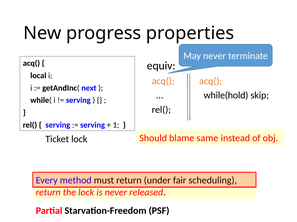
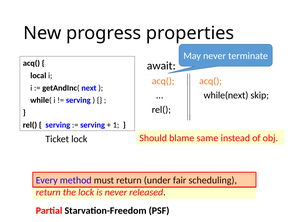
equiv: equiv -> await (161, 66)
while(hold: while(hold -> while(next (226, 96)
